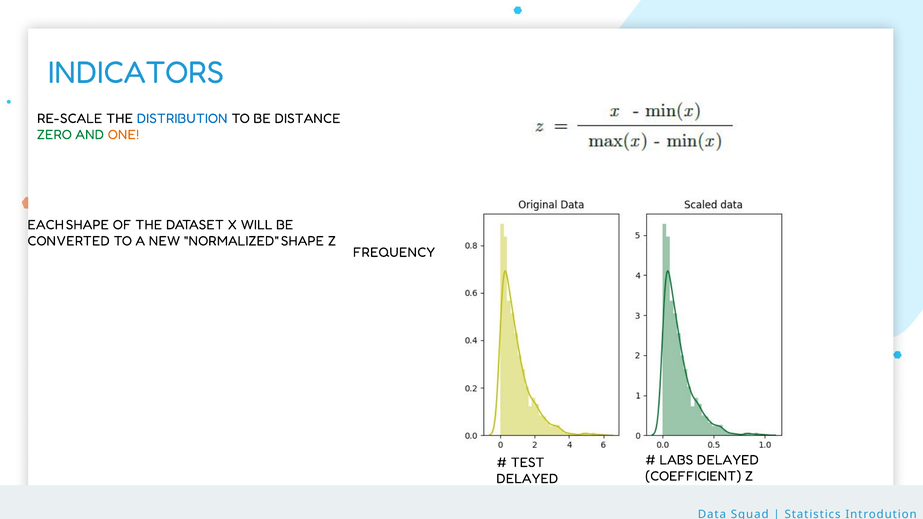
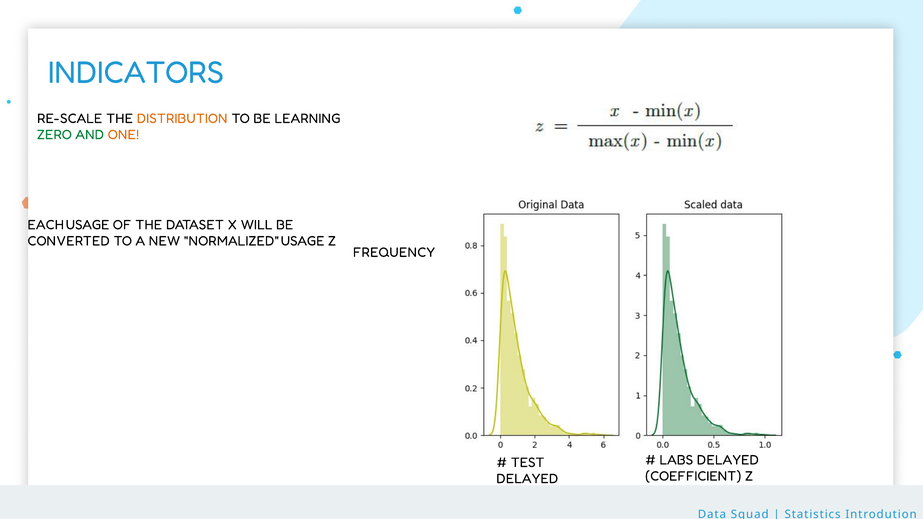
DISTRIBUTION colour: blue -> orange (182, 118)
DISTANCE: DISTANCE -> LEARNING (308, 118)
EACH SHAPE: SHAPE -> USAGE (88, 225)
NORMALIZED SHAPE: SHAPE -> USAGE (303, 241)
